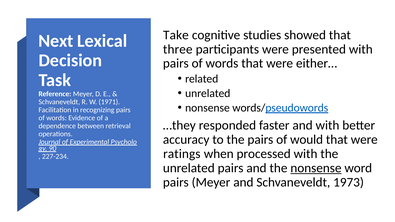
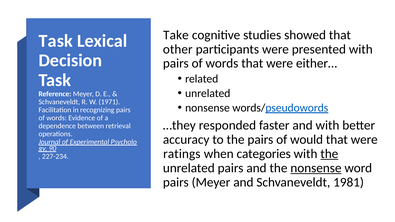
Next: Next -> Task (56, 41)
three: three -> other (178, 49)
processed: processed -> categories (264, 154)
the underline: none -> present (329, 154)
1973: 1973 -> 1981 (349, 182)
